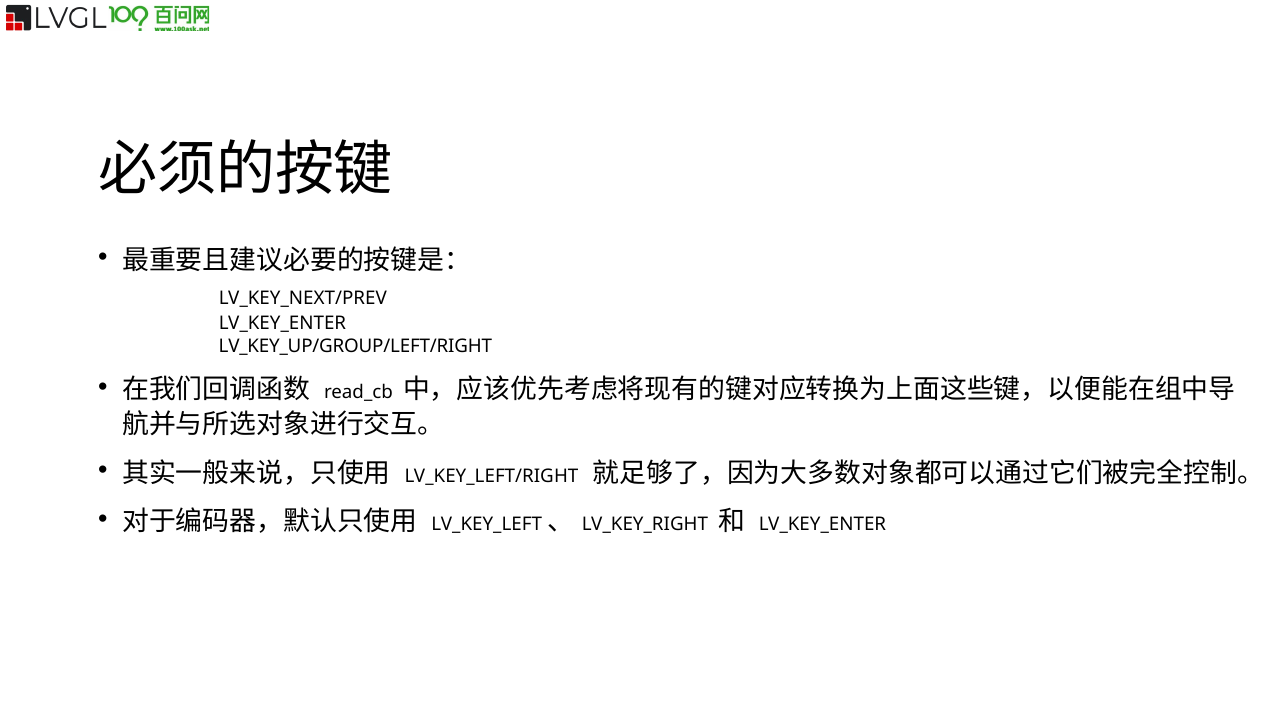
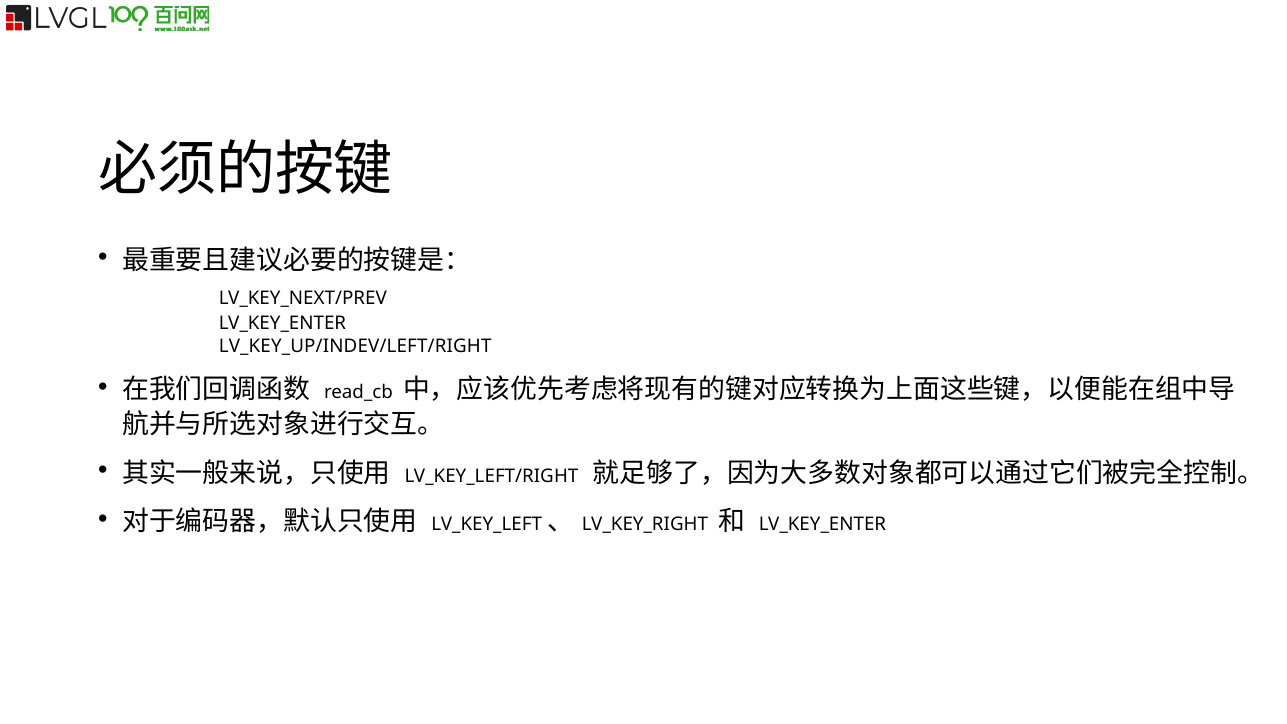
LV_KEY_UP/GROUP/LEFT/RIGHT: LV_KEY_UP/GROUP/LEFT/RIGHT -> LV_KEY_UP/INDEV/LEFT/RIGHT (355, 346)
